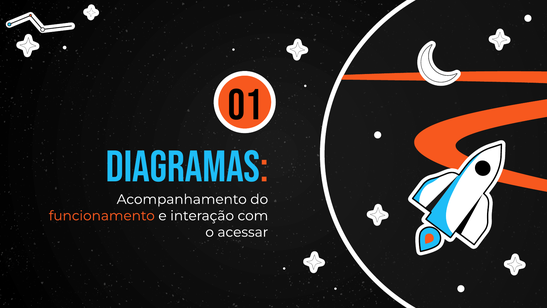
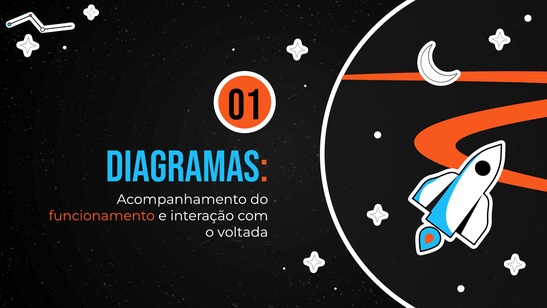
acessar: acessar -> voltada (243, 232)
